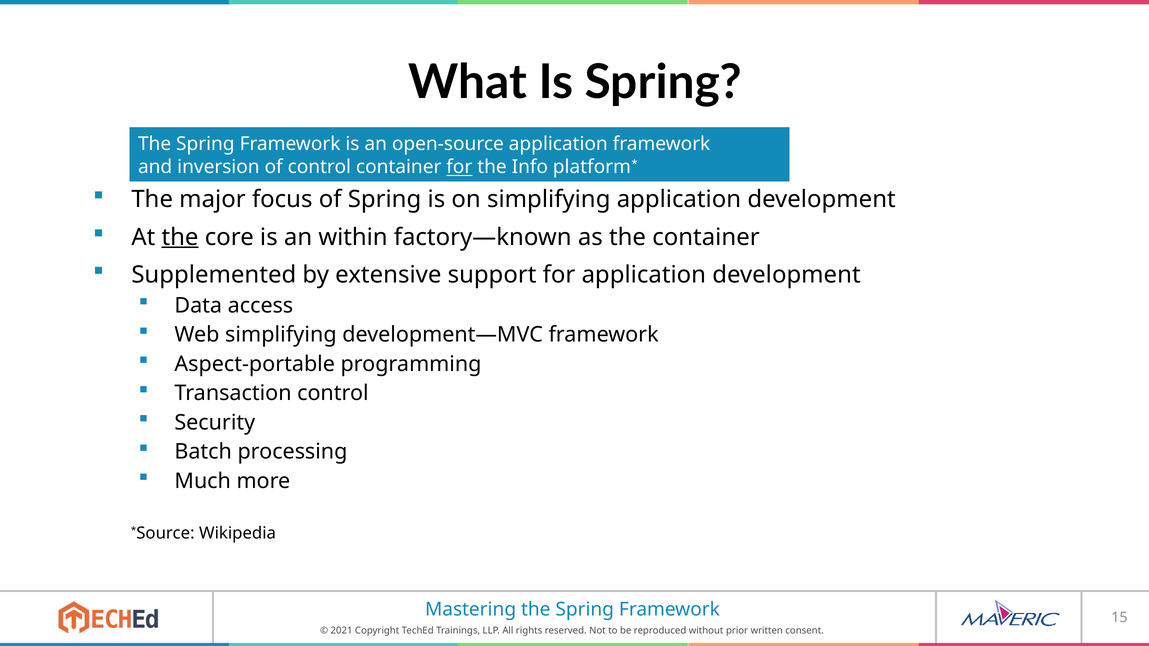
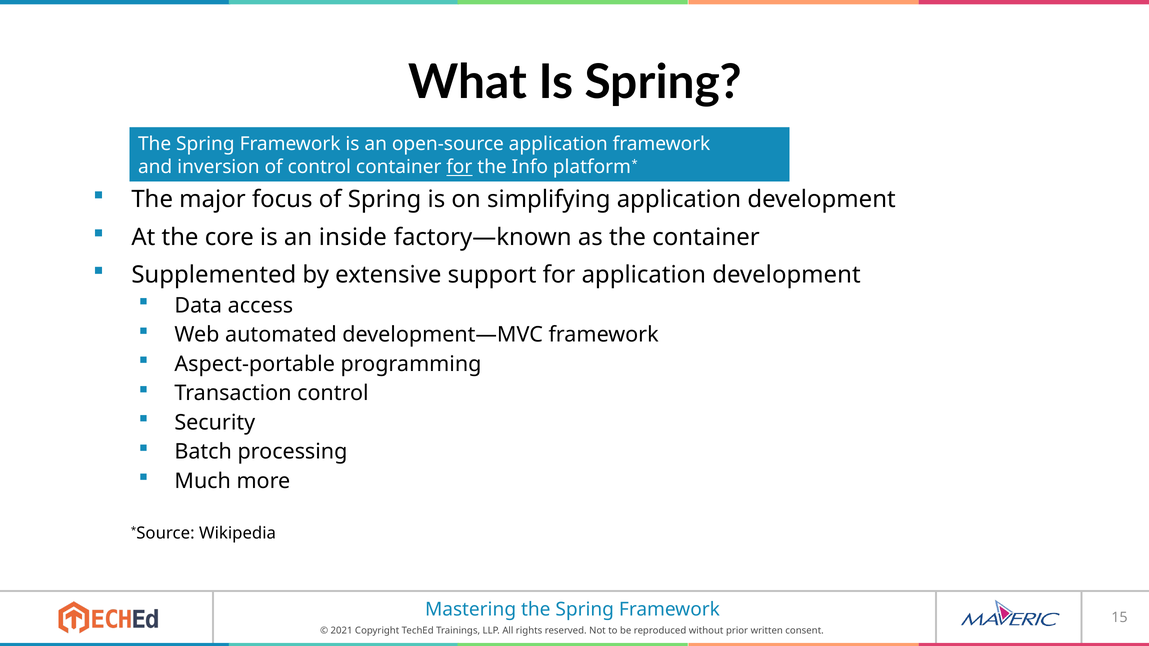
the underline: present -> none (180, 237)
within: within -> inside (353, 237)
Web simplifying: simplifying -> automated (281, 335)
